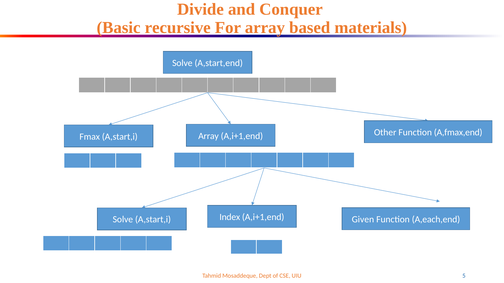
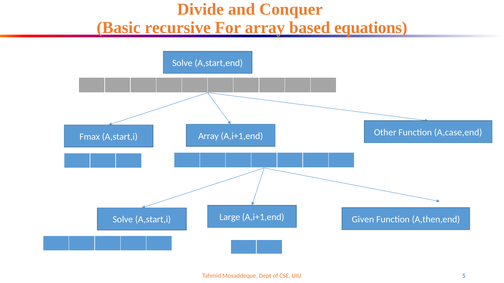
materials: materials -> equations (371, 28)
A,fmax,end: A,fmax,end -> A,case,end (458, 133)
Index: Index -> Large (230, 217)
A,each,end: A,each,end -> A,then,end (436, 220)
